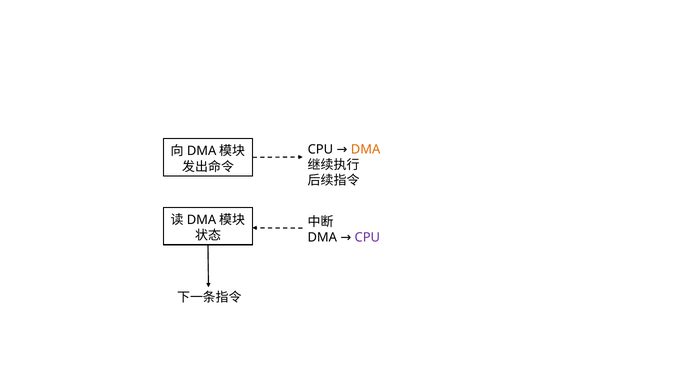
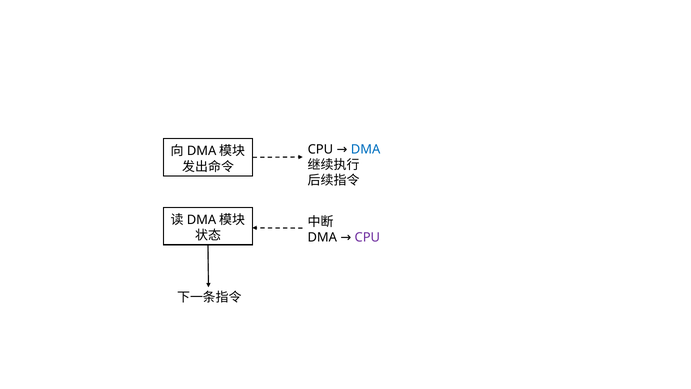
DMA colour: orange -> blue (366, 149)
